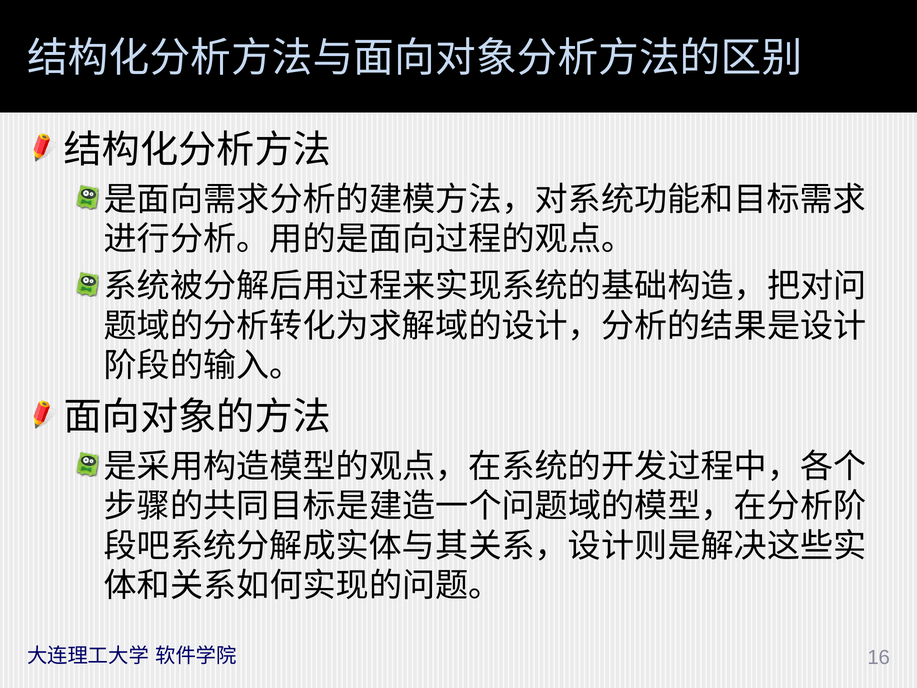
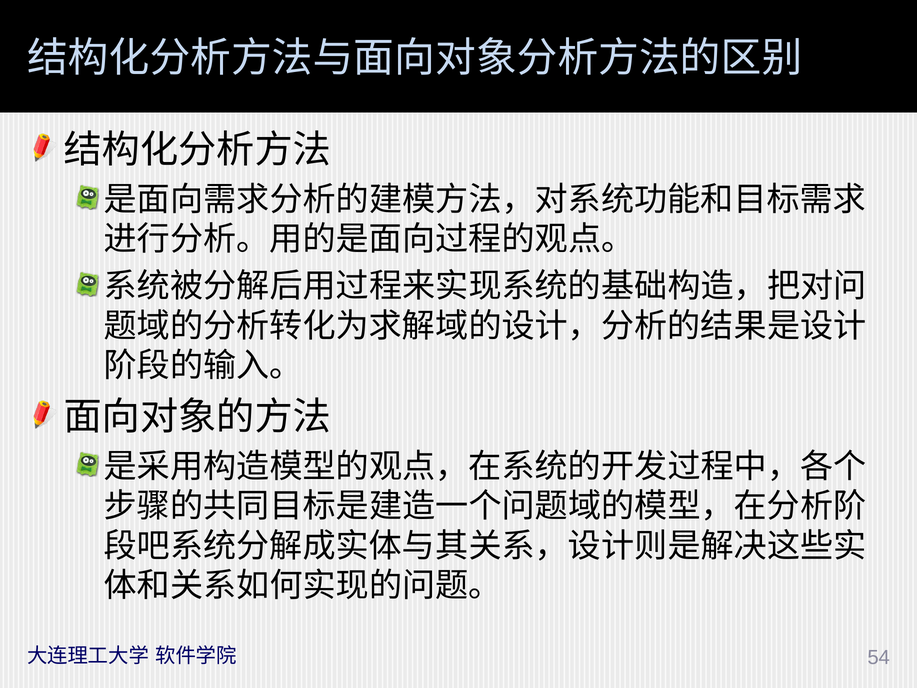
16: 16 -> 54 (879, 657)
